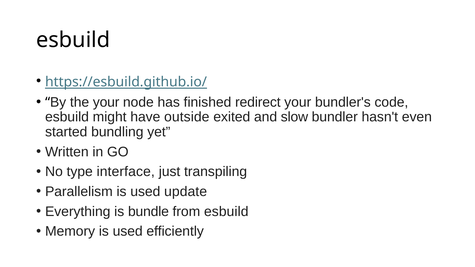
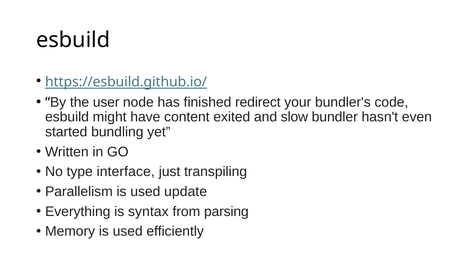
the your: your -> user (106, 102)
outside: outside -> content (187, 117)
bundle: bundle -> syntax (148, 212)
from esbuild: esbuild -> parsing (226, 212)
